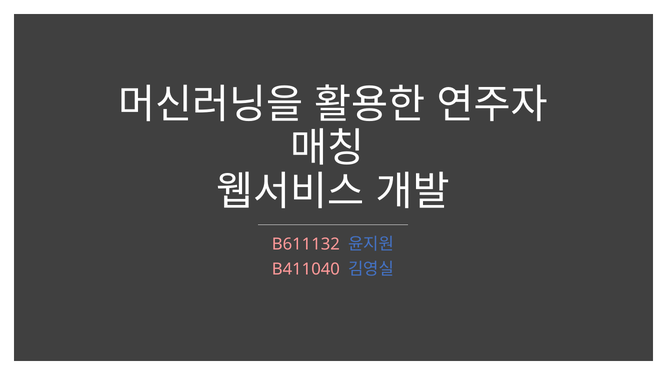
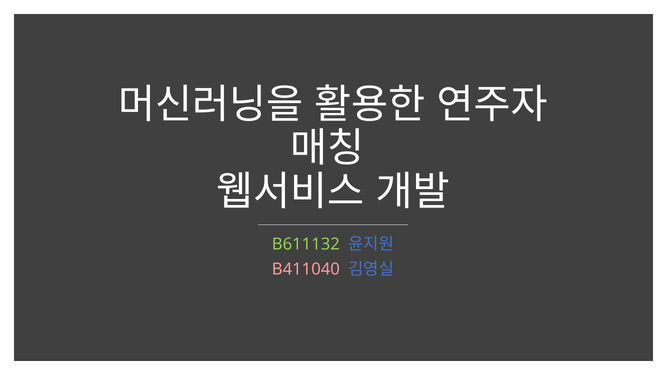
B611132 colour: pink -> light green (306, 244)
